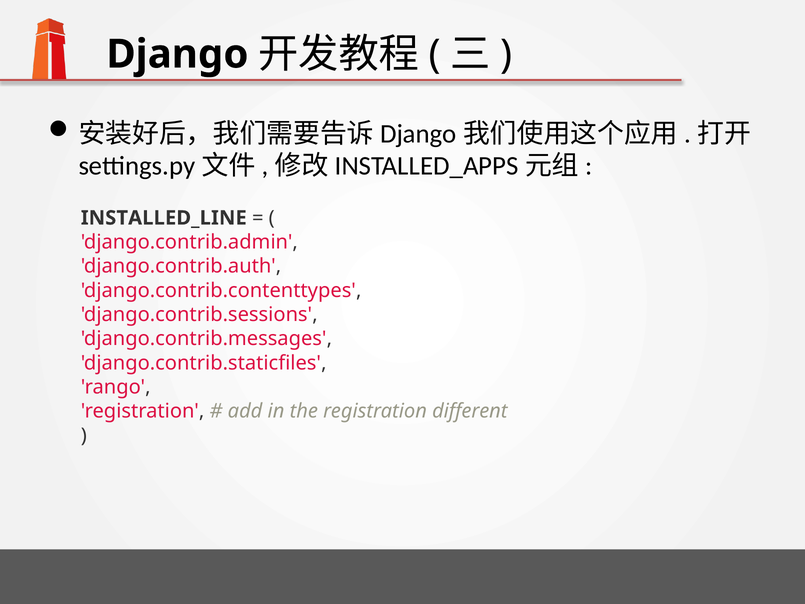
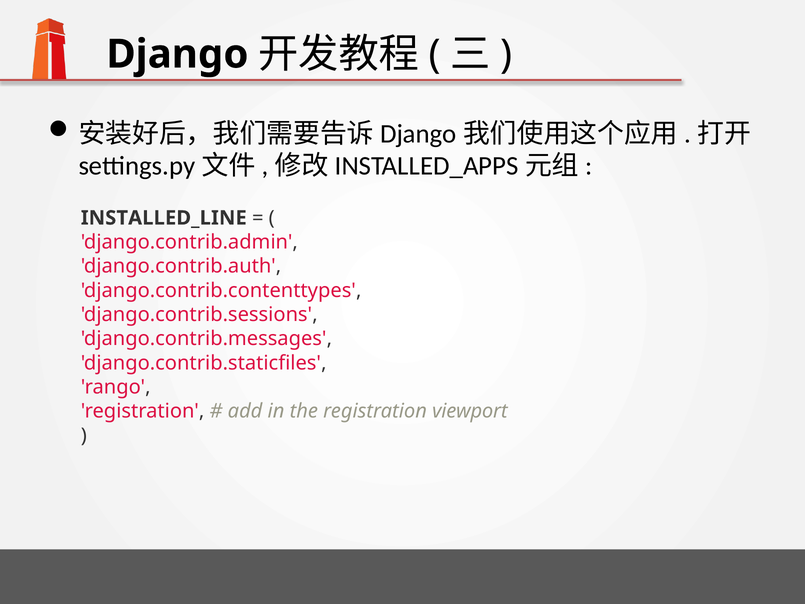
different: different -> viewport (470, 411)
